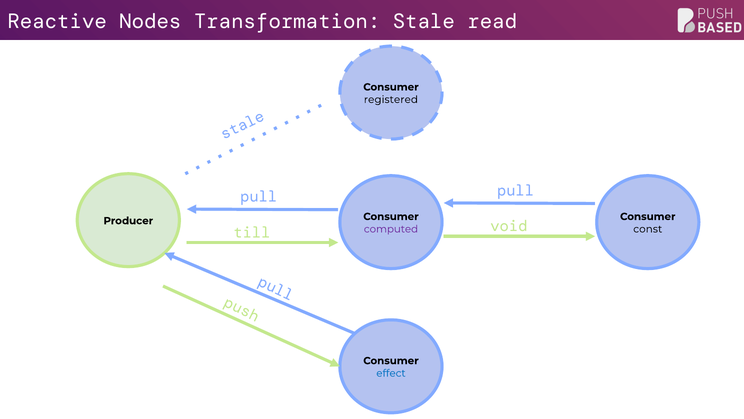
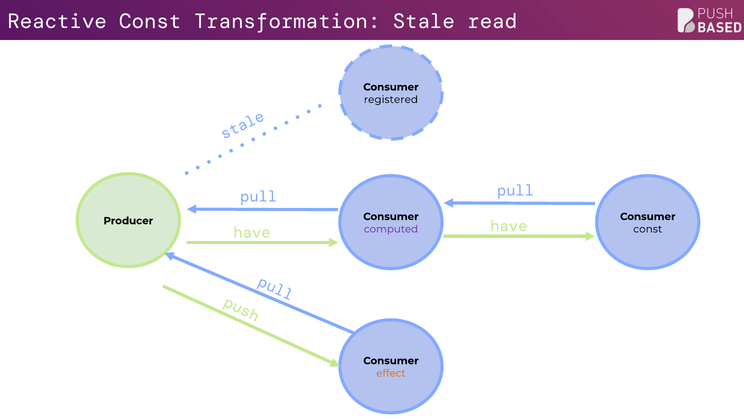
Reactive Nodes: Nodes -> Const (150, 21)
void: void -> have (509, 226)
till: till -> have (252, 232)
effect colour: blue -> orange (391, 373)
